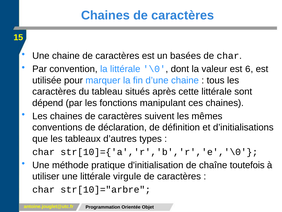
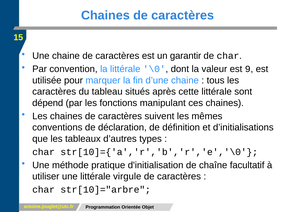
basées: basées -> garantir (186, 56)
6: 6 -> 9 (248, 69)
toutefois: toutefois -> facultatif (247, 165)
